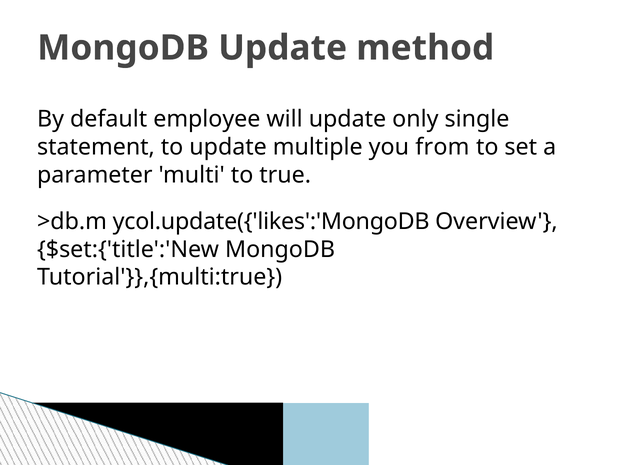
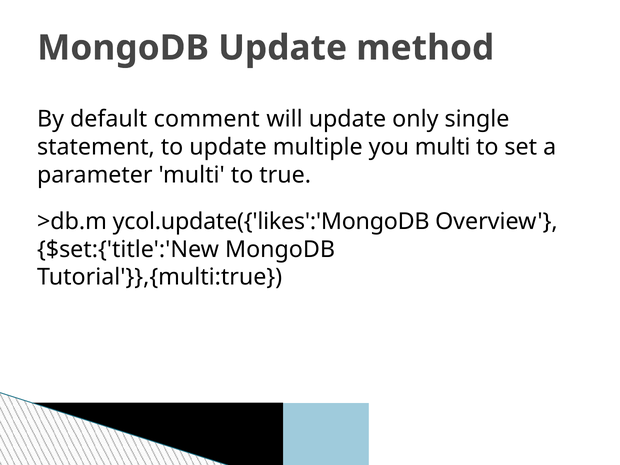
employee: employee -> comment (207, 119)
you from: from -> multi (443, 147)
